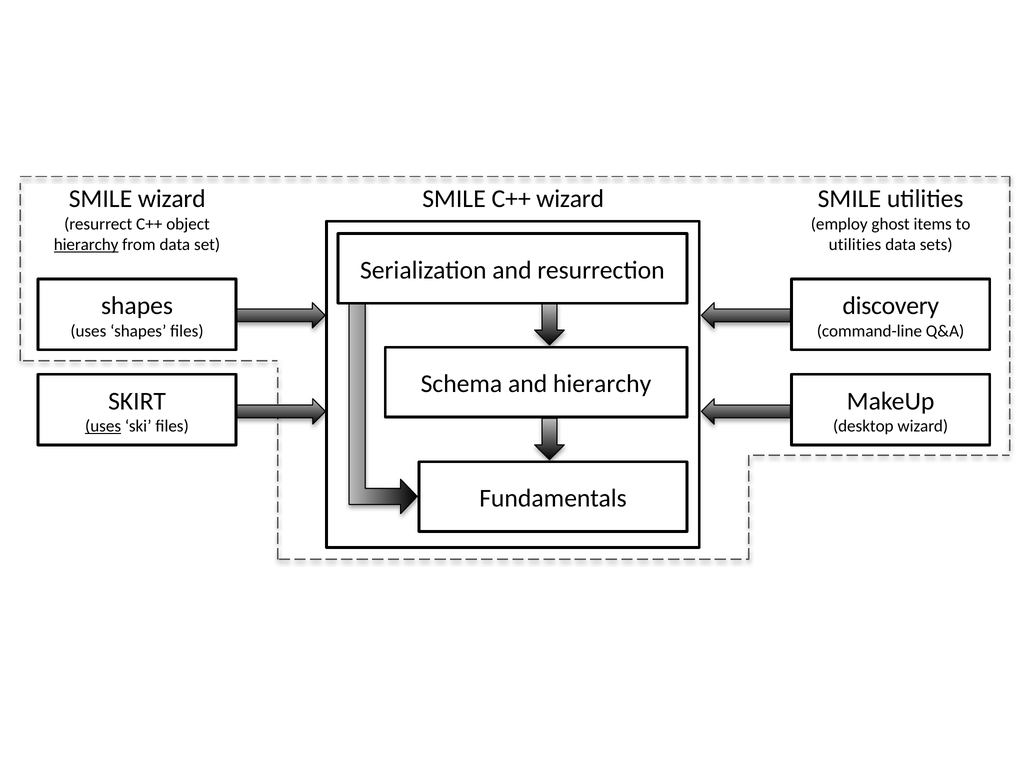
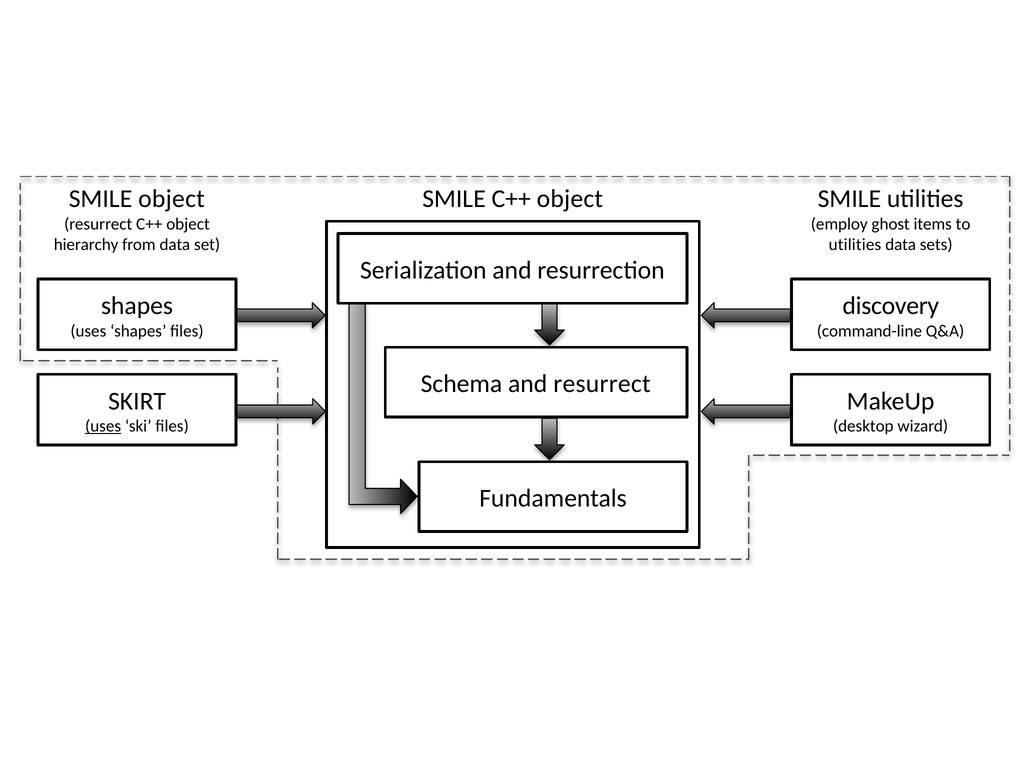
SMILE wizard: wizard -> object (172, 199)
SMILE C++ wizard: wizard -> object (570, 199)
hierarchy underline: present -> none (86, 245)
and hierarchy: hierarchy -> resurrect (602, 384)
